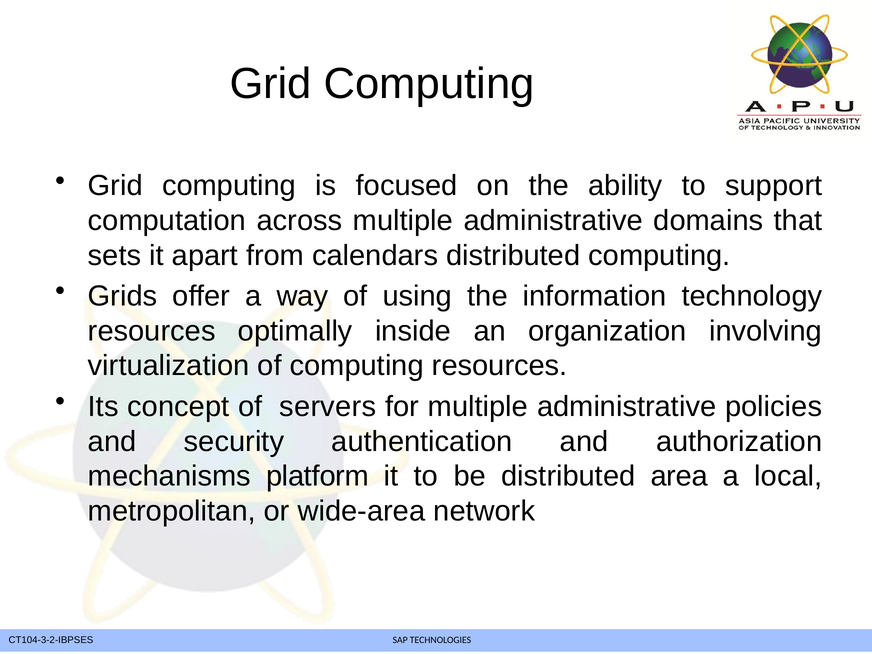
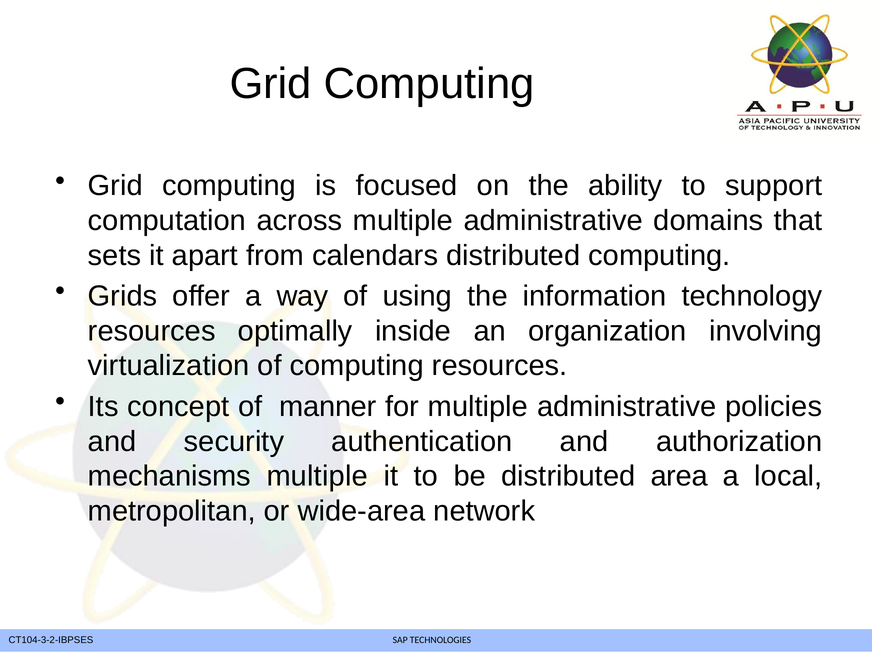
servers: servers -> manner (328, 407)
mechanisms platform: platform -> multiple (317, 476)
